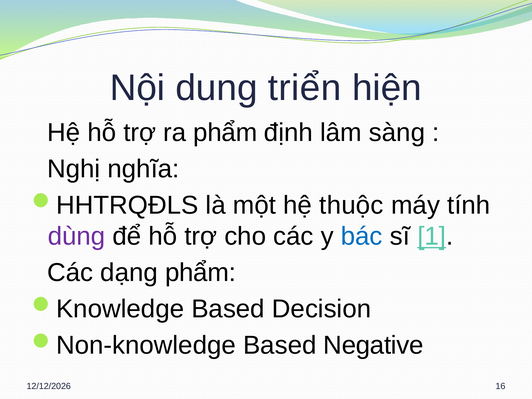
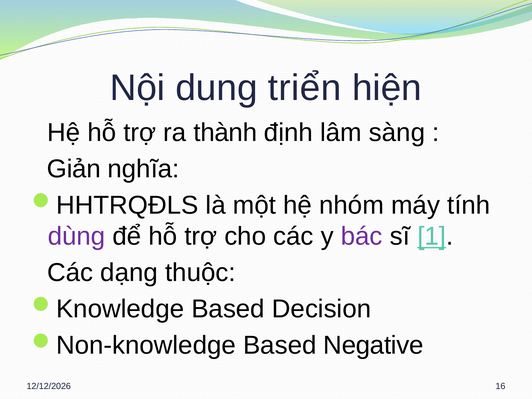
ra phẩm: phẩm -> thành (225, 133)
Nghị: Nghị -> Giản (74, 169)
thuộc: thuộc -> nhóm (352, 205)
bác colour: blue -> purple (362, 236)
dạng phẩm: phẩm -> thuộc (200, 273)
